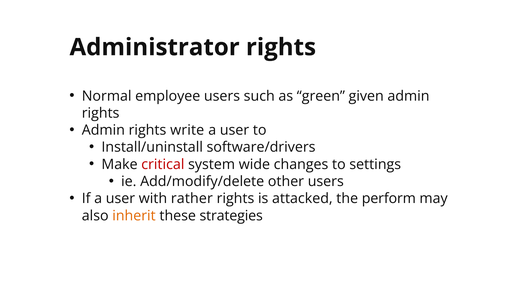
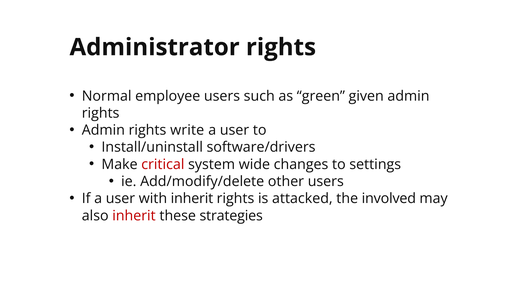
with rather: rather -> inherit (192, 198)
perform: perform -> involved (389, 198)
inherit colour: orange -> red (134, 215)
